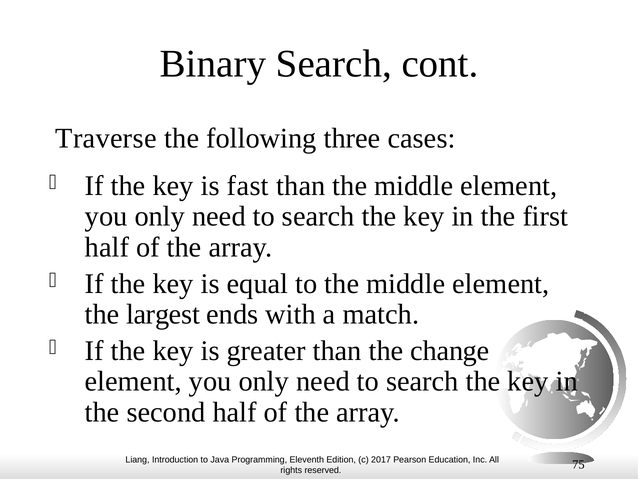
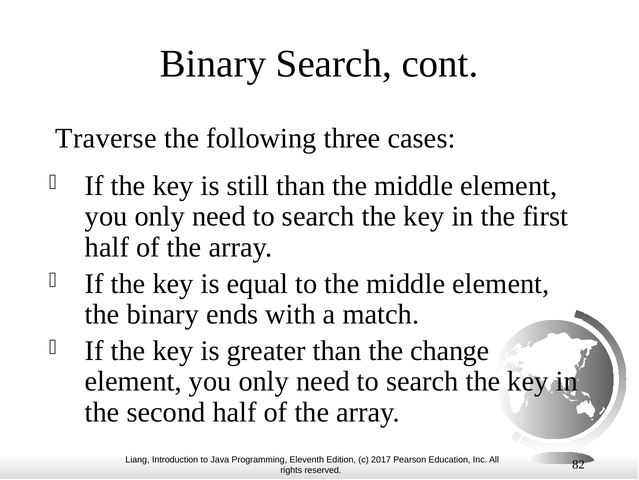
fast: fast -> still (248, 185)
the largest: largest -> binary (163, 314)
75: 75 -> 82 (578, 464)
